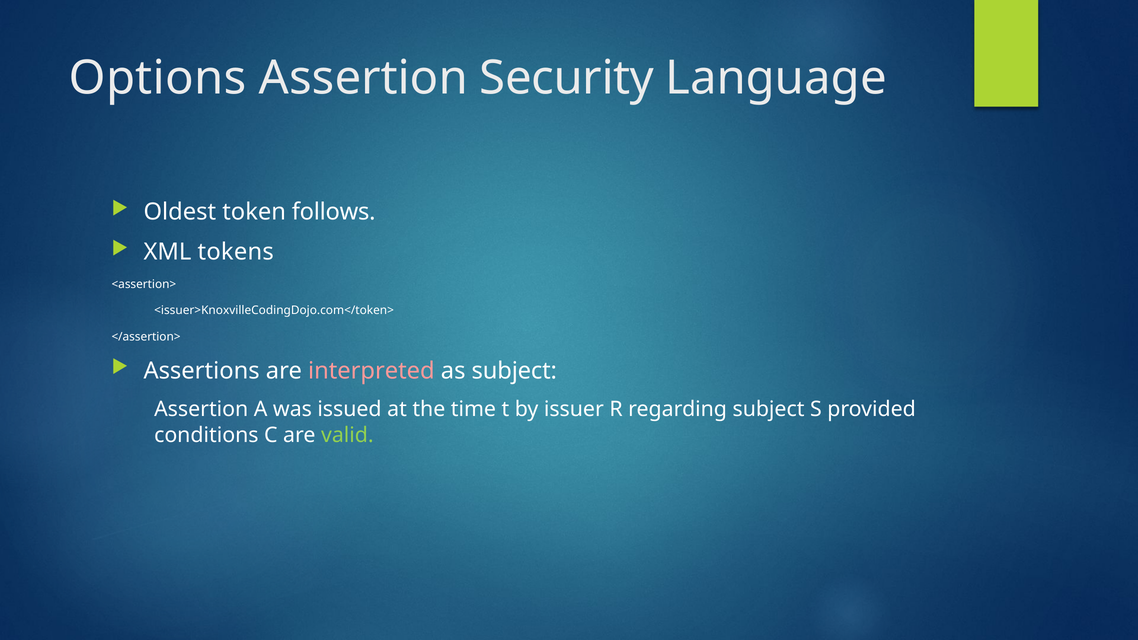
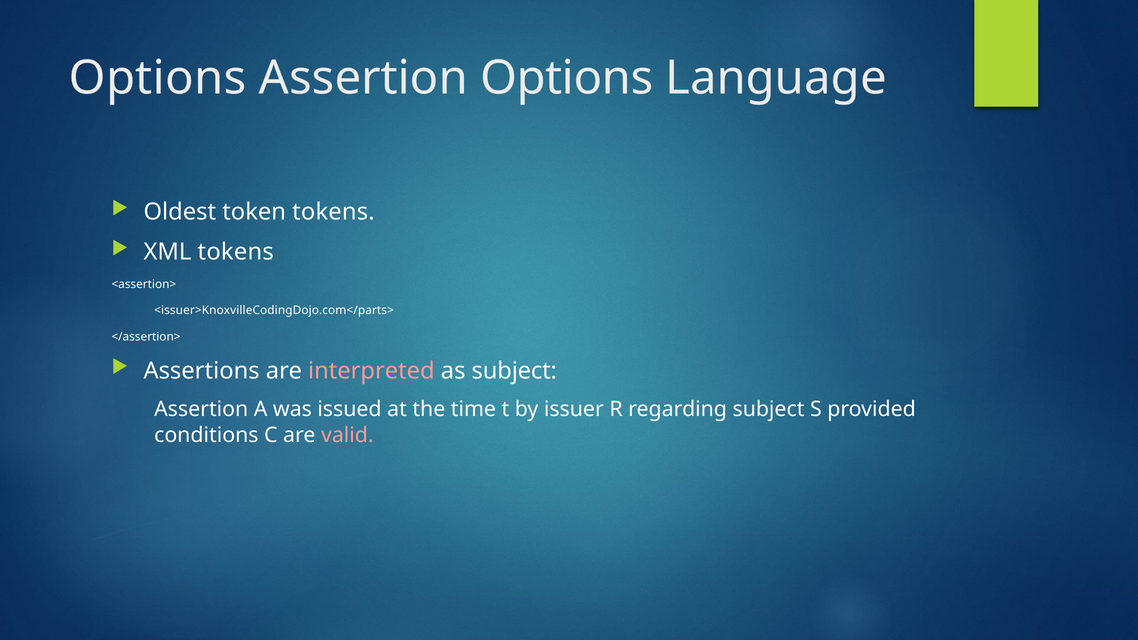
Assertion Security: Security -> Options (567, 78)
token follows: follows -> tokens (333, 212)
<issuer>KnoxvilleCodingDojo.com</token>: <issuer>KnoxvilleCodingDojo.com</token> -> <issuer>KnoxvilleCodingDojo.com</parts> (274, 311)
valid colour: light green -> pink (347, 435)
